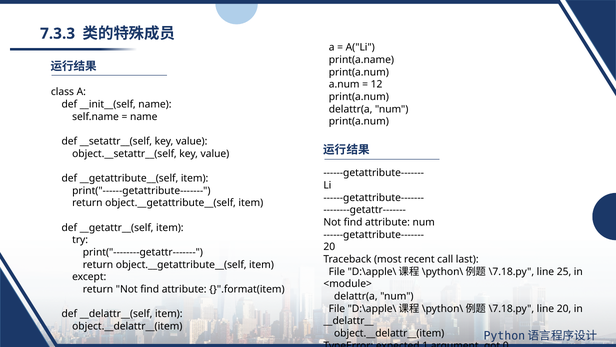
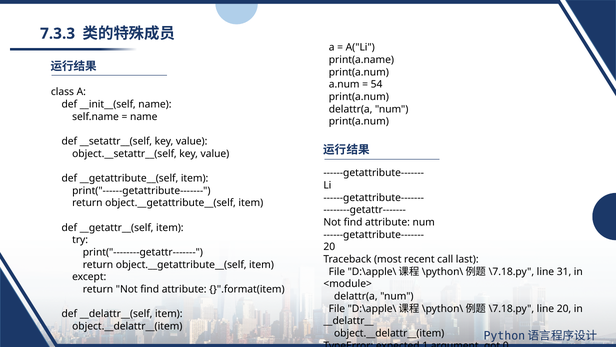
12: 12 -> 54 (377, 84)
25: 25 -> 31 (564, 271)
